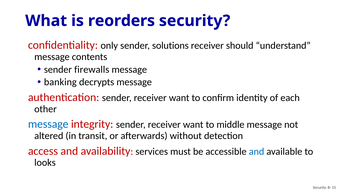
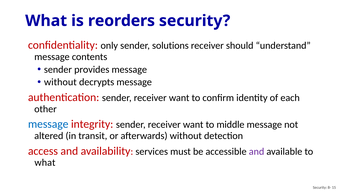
firewalls: firewalls -> provides (92, 69)
banking: banking -> without (60, 82)
and colour: blue -> purple (257, 152)
looks: looks -> what (45, 163)
